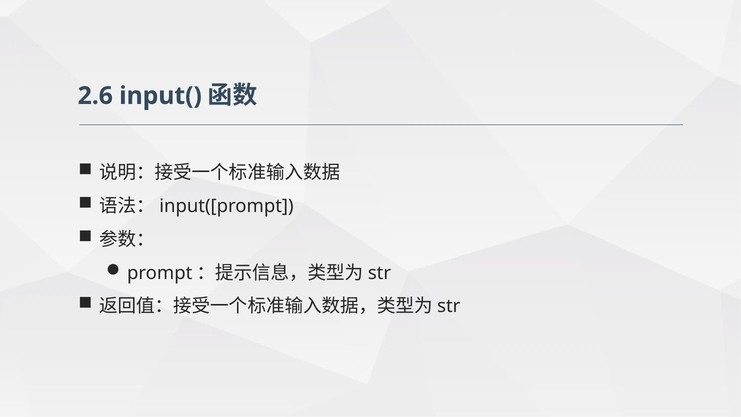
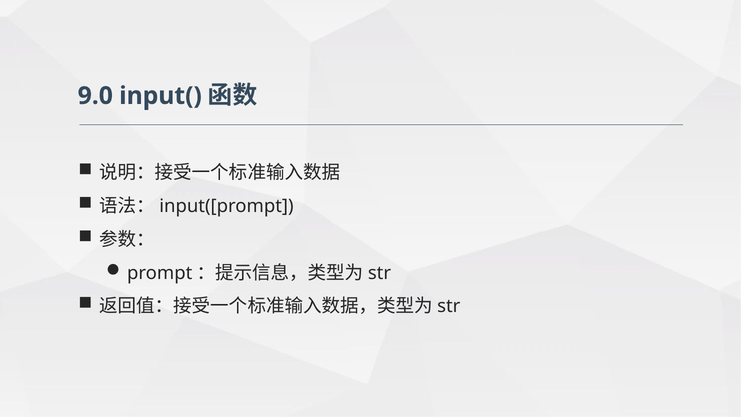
2.6: 2.6 -> 9.0 (95, 96)
